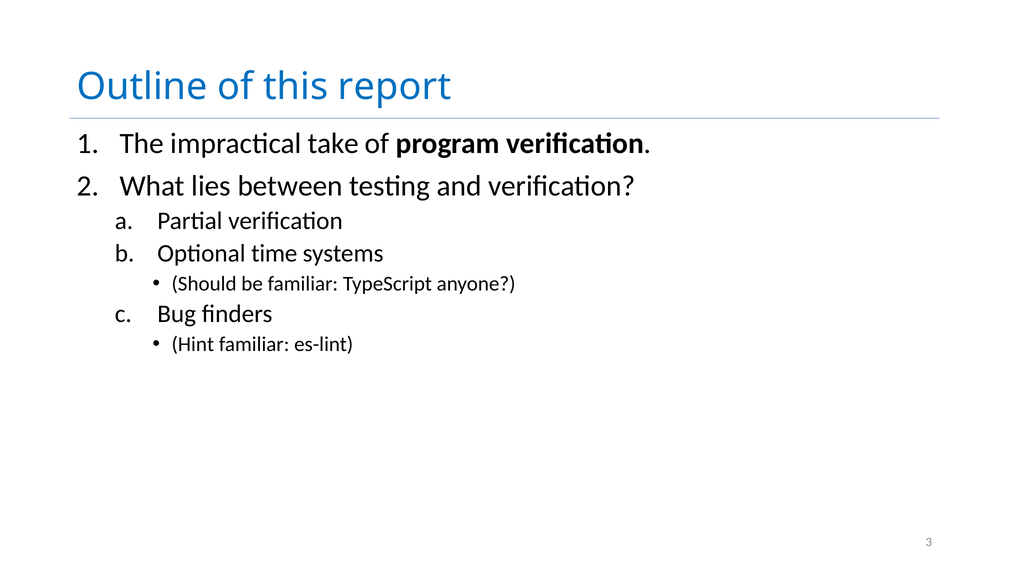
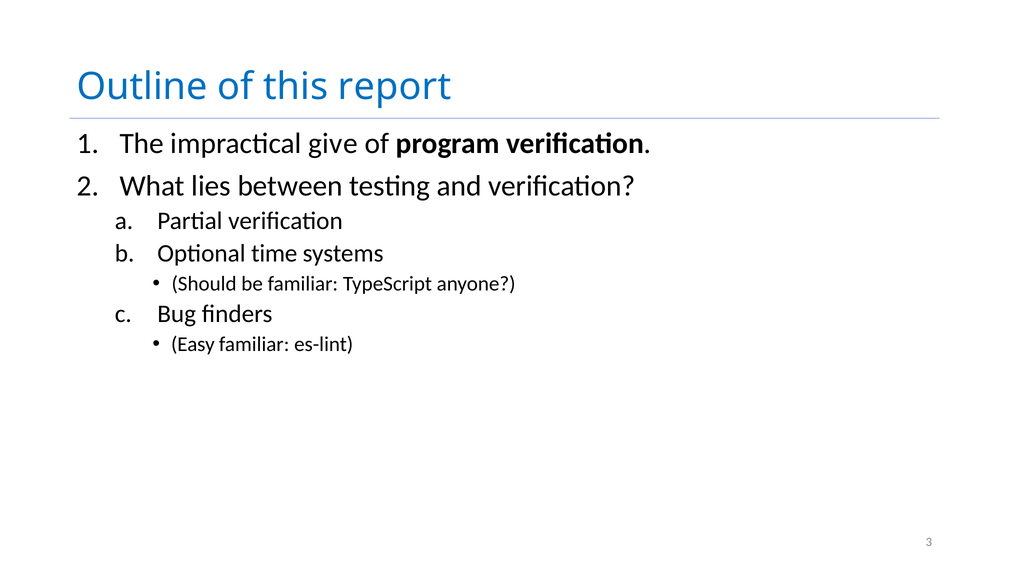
take: take -> give (333, 144)
Hint: Hint -> Easy (193, 344)
